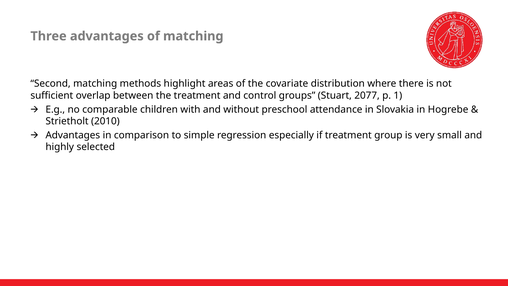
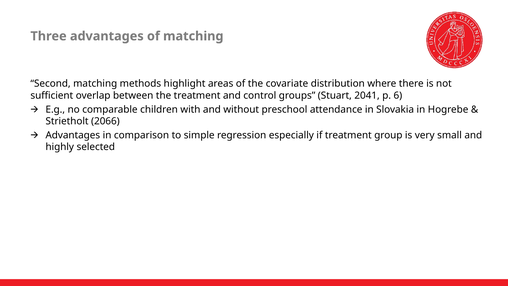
2077: 2077 -> 2041 (367, 95)
1: 1 -> 6 (398, 95)
2010: 2010 -> 2066 (105, 121)
